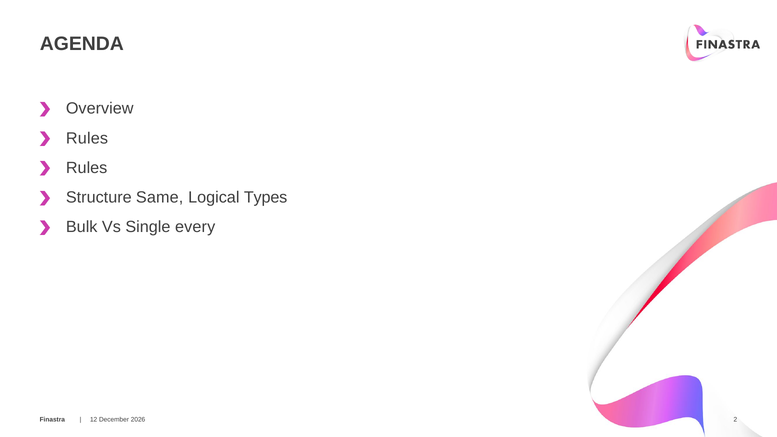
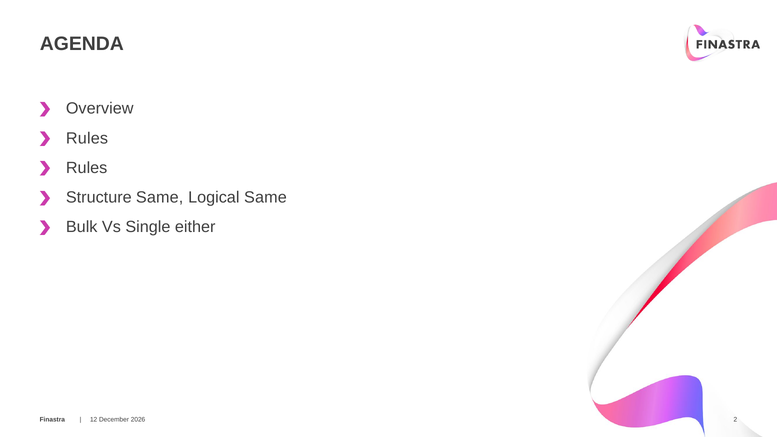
Logical Types: Types -> Same (265, 197)
every: every -> either (195, 227)
